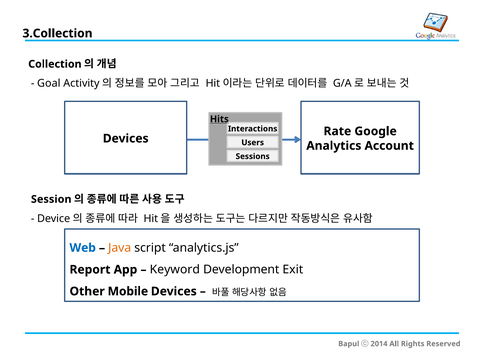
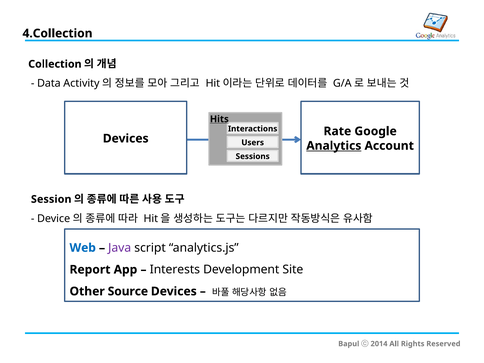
3.Collection: 3.Collection -> 4.Collection (57, 33)
Goal: Goal -> Data (49, 83)
Analytics underline: none -> present (334, 146)
Java colour: orange -> purple (120, 248)
Keyword: Keyword -> Interests (175, 270)
Exit: Exit -> Site (293, 270)
Mobile: Mobile -> Source (128, 291)
